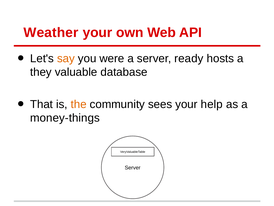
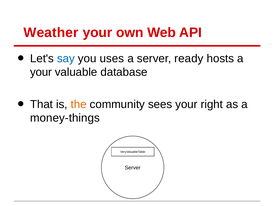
say colour: orange -> blue (66, 58)
were: were -> uses (112, 58)
they: they -> your (41, 72)
help: help -> right (212, 104)
